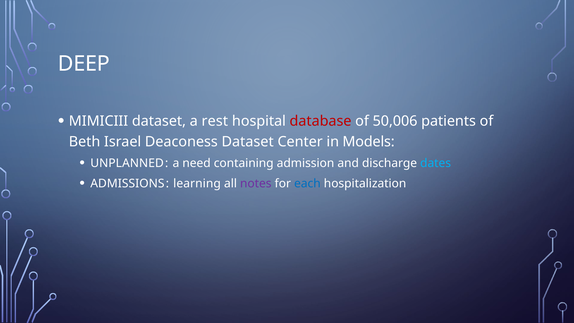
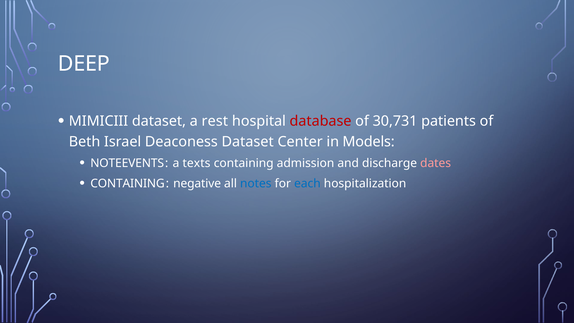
50,006: 50,006 -> 30,731 (395, 121)
UNPLANNED: UNPLANNED -> NOTEEVENTS (127, 163)
need: need -> texts (196, 163)
dates colour: light blue -> pink (436, 163)
ADMISSIONS: ADMISSIONS -> CONTAINING (127, 183)
learning: learning -> negative (197, 183)
notes colour: purple -> blue (256, 183)
